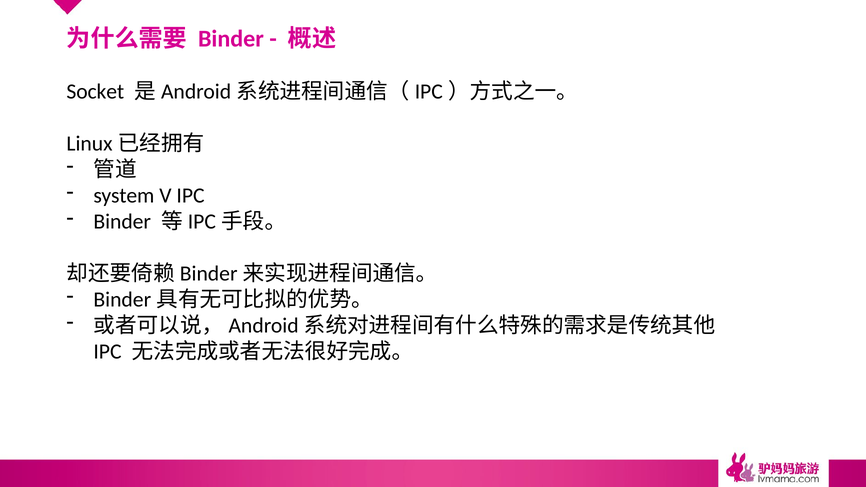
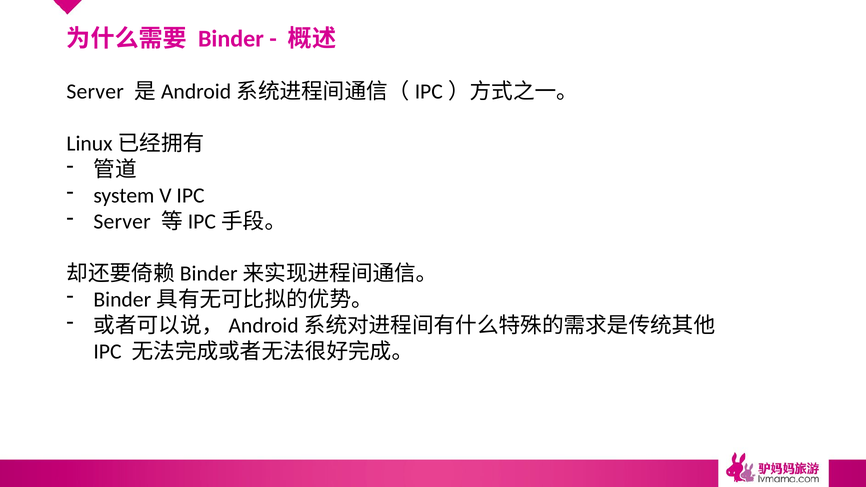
Socket: Socket -> Server (95, 92)
Binder: Binder -> Server (122, 222)
